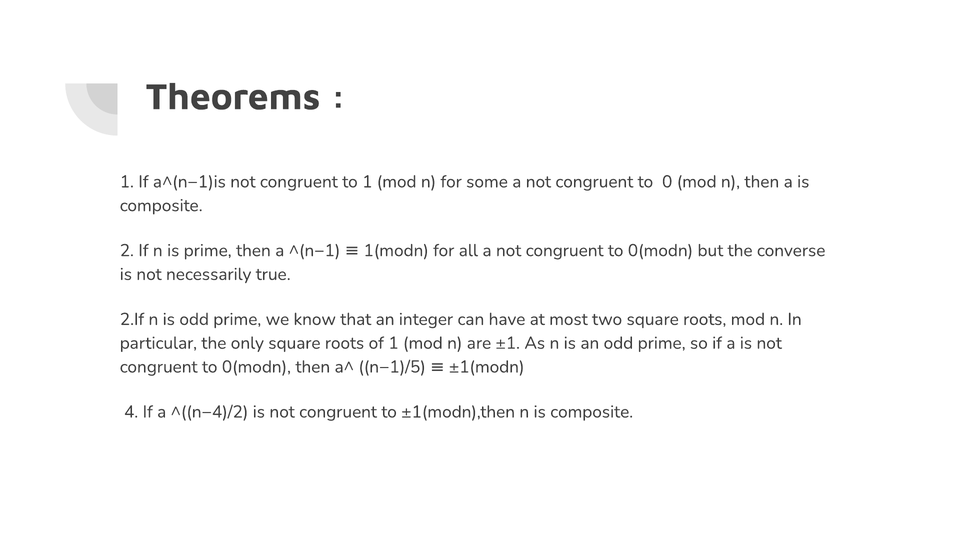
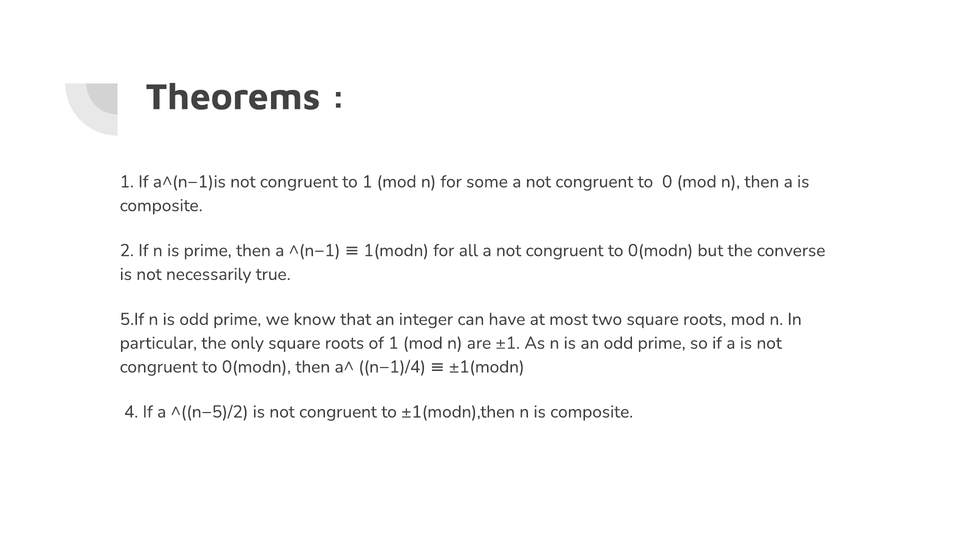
2.If: 2.If -> 5.If (132, 319)
n−1)/5: n−1)/5 -> n−1)/4 (392, 367)
^((n−4)/2: ^((n−4)/2 -> ^((n−5)/2 (209, 412)
